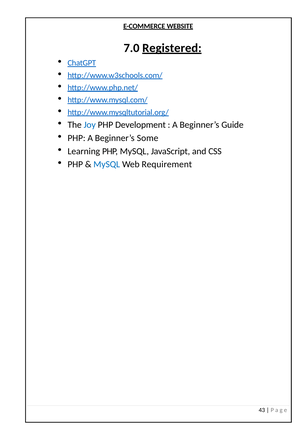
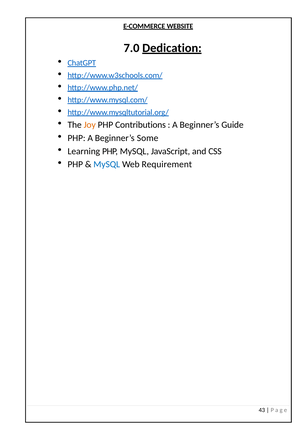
Registered: Registered -> Dedication (172, 48)
Joy colour: blue -> orange (90, 125)
Development: Development -> Contributions (141, 125)
